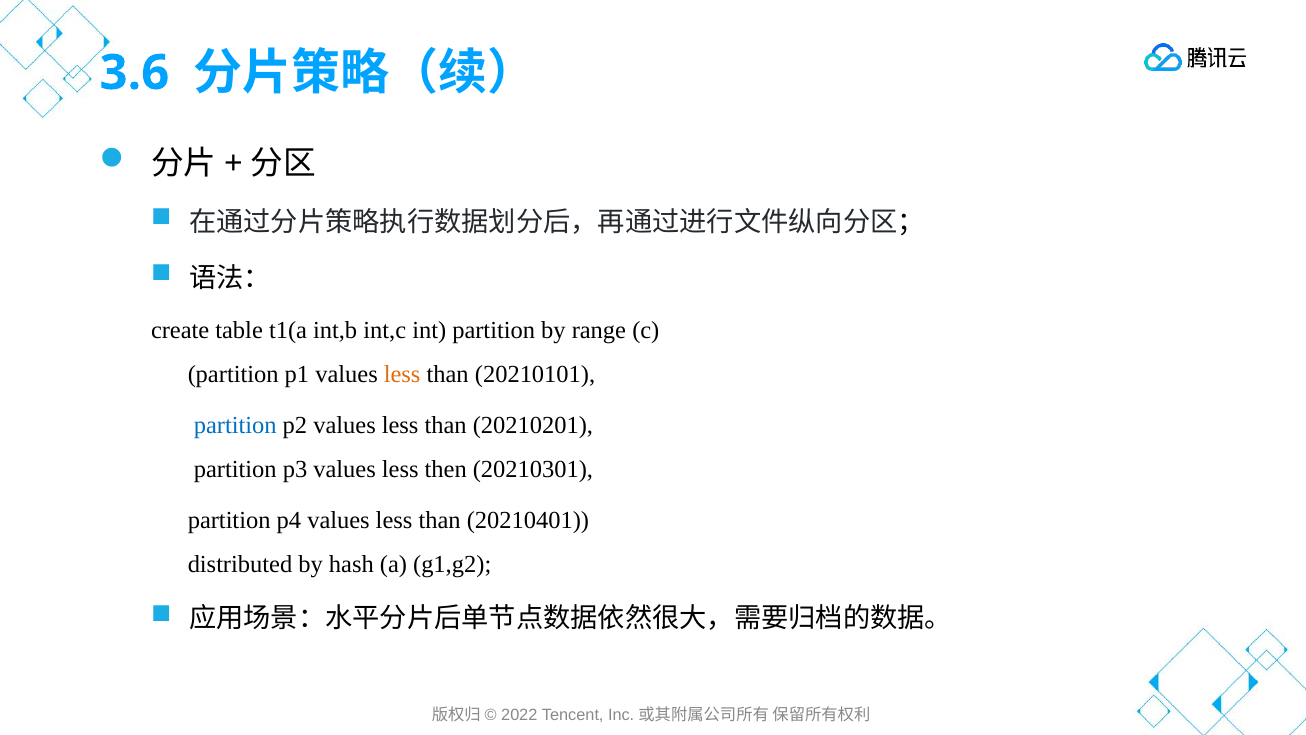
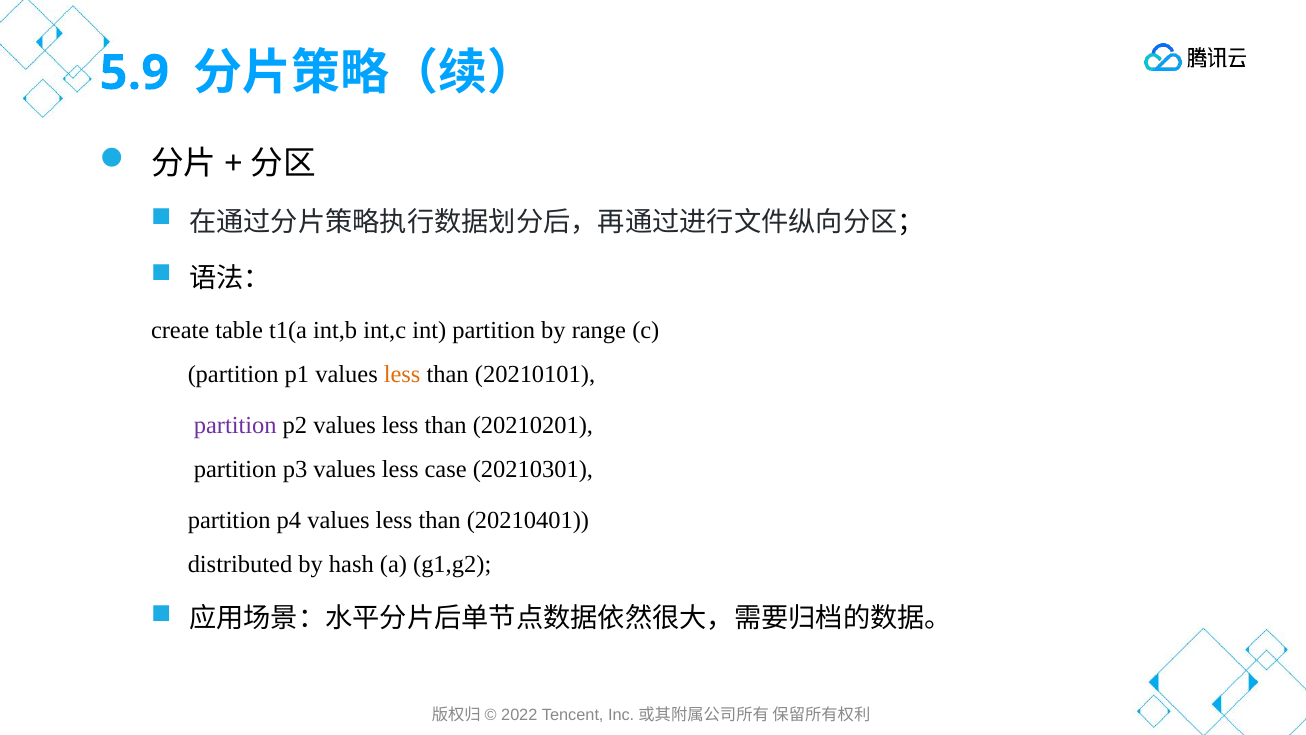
3.6: 3.6 -> 5.9 (134, 73)
partition colour: blue -> purple (235, 425)
then: then -> case (446, 469)
